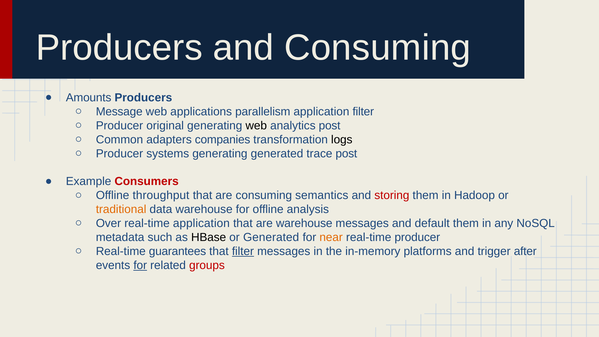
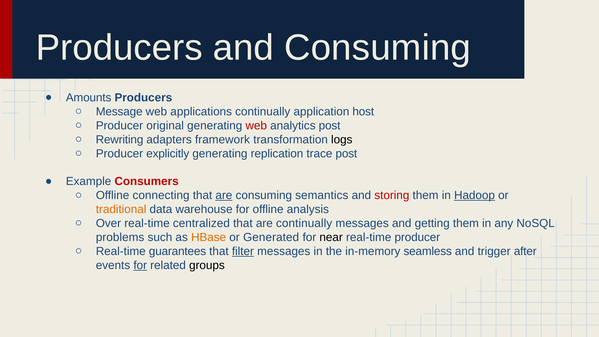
applications parallelism: parallelism -> continually (263, 112)
application filter: filter -> host (363, 112)
web colour: black -> red (256, 126)
Common: Common -> Rewriting (120, 139)
companies: companies -> framework (222, 139)
systems: systems -> explicitly (168, 153)
generating generated: generated -> replication (277, 153)
throughput: throughput -> connecting (161, 195)
are underline: none -> present (224, 195)
Hadoop underline: none -> present (475, 195)
real-time application: application -> centralized (201, 223)
are warehouse: warehouse -> continually (304, 223)
default: default -> getting (432, 223)
metadata: metadata -> problems (120, 237)
HBase colour: black -> orange (209, 237)
near colour: orange -> black (331, 237)
platforms: platforms -> seamless (428, 251)
groups colour: red -> black (207, 265)
